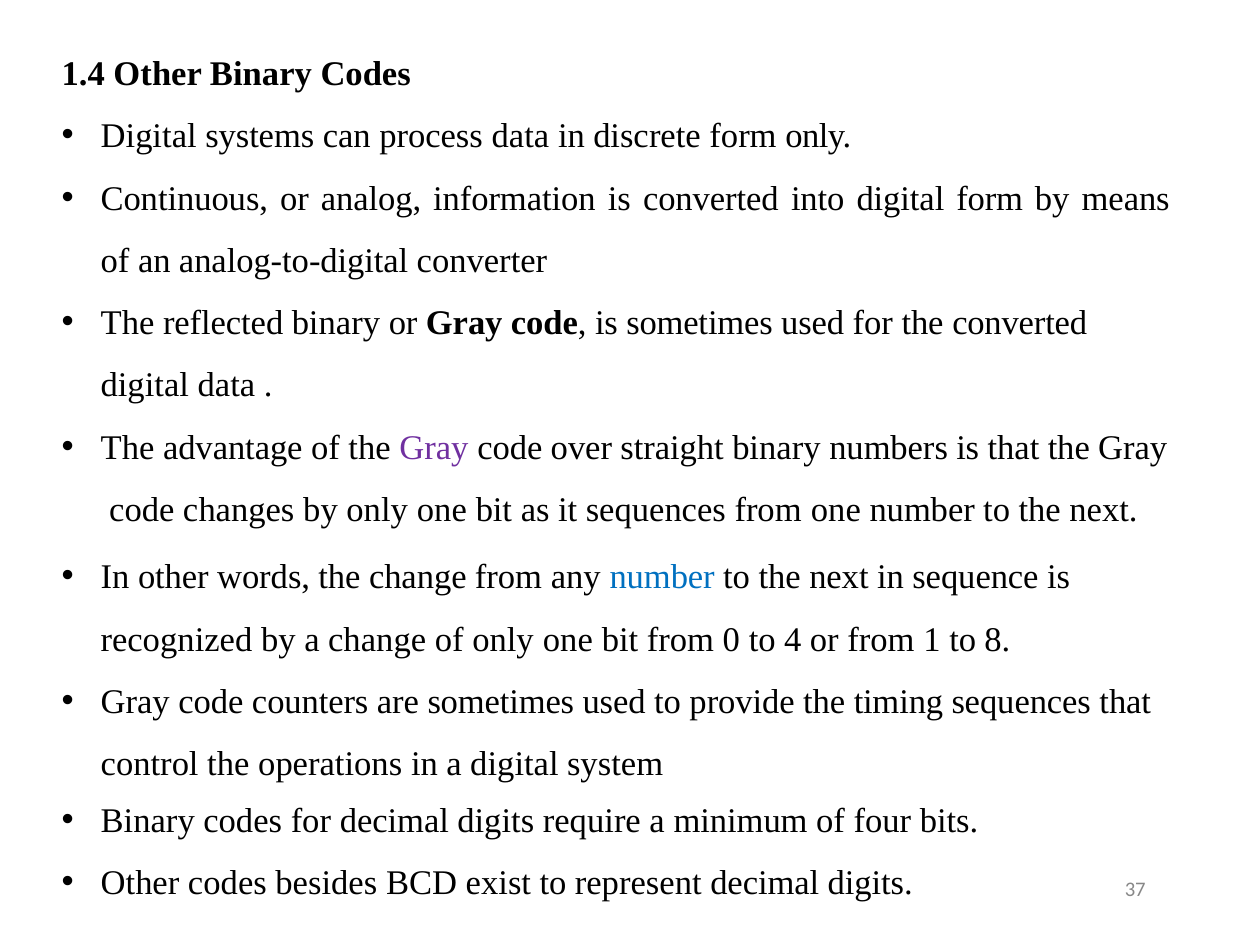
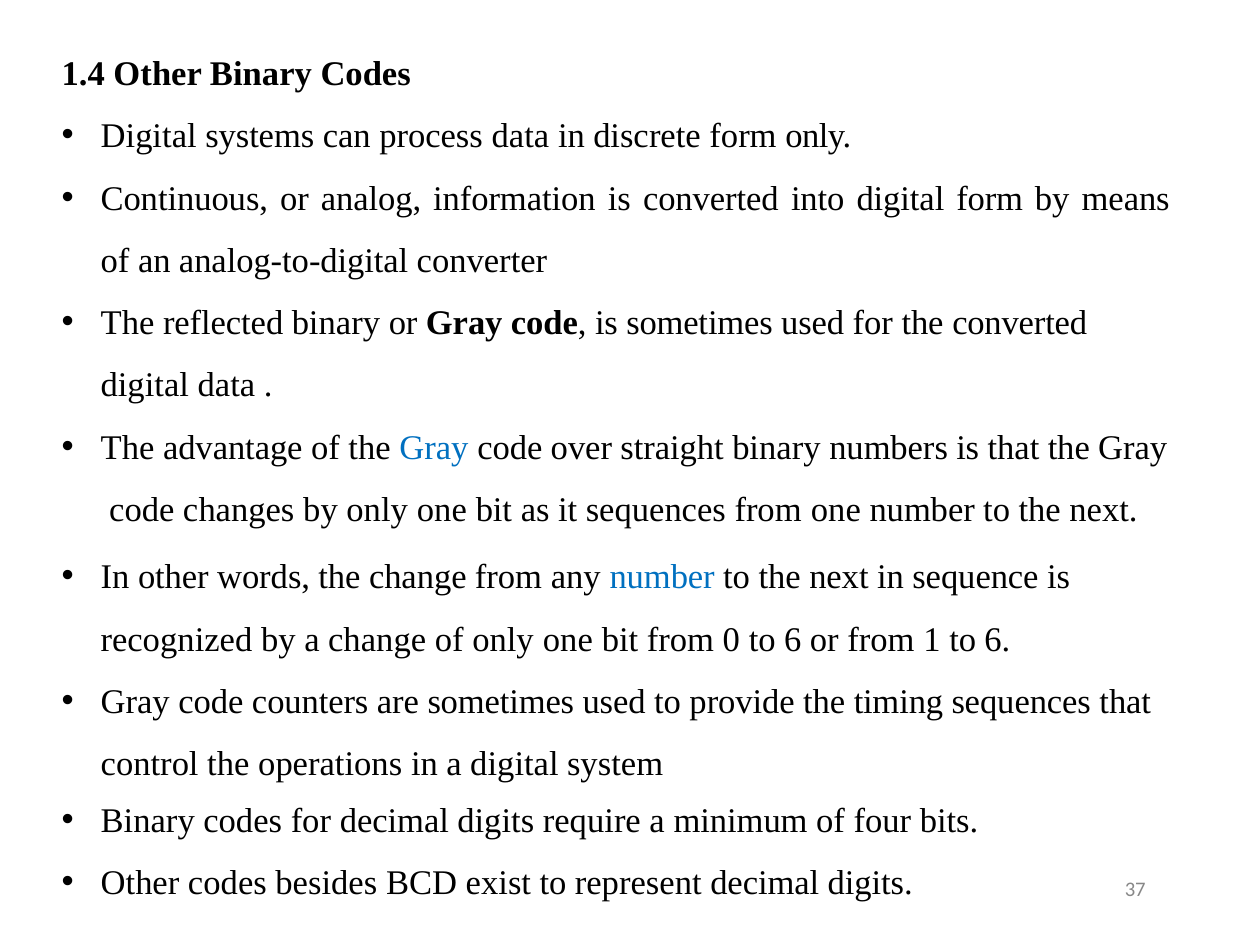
Gray colour: purple -> blue (434, 448)
0 to 4: 4 -> 6 (793, 640)
1 to 8: 8 -> 6 (997, 640)
